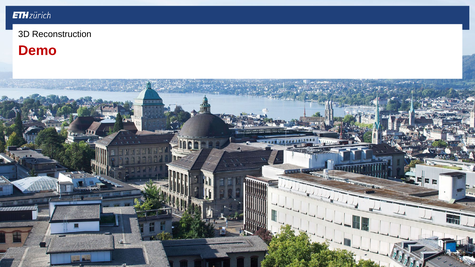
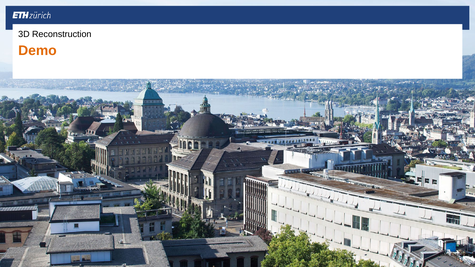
Demo colour: red -> orange (37, 51)
